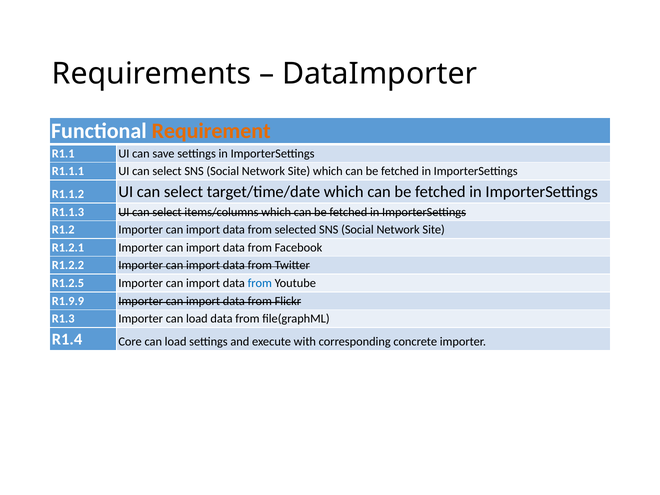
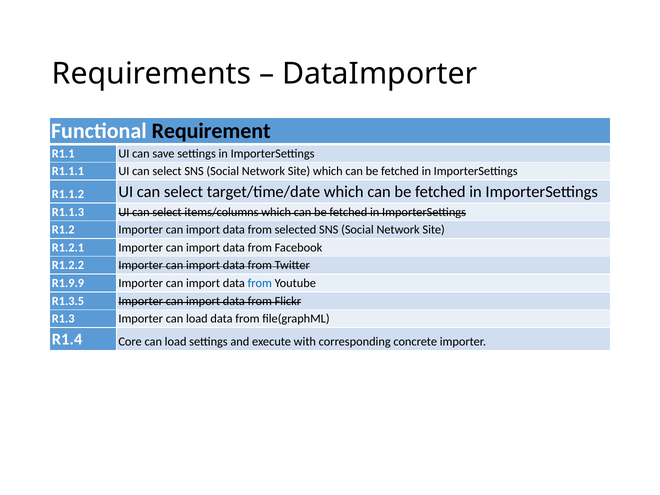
Requirement colour: orange -> black (211, 131)
R1.2.5: R1.2.5 -> R1.9.9 (68, 283)
R1.9.9: R1.9.9 -> R1.3.5 (68, 301)
